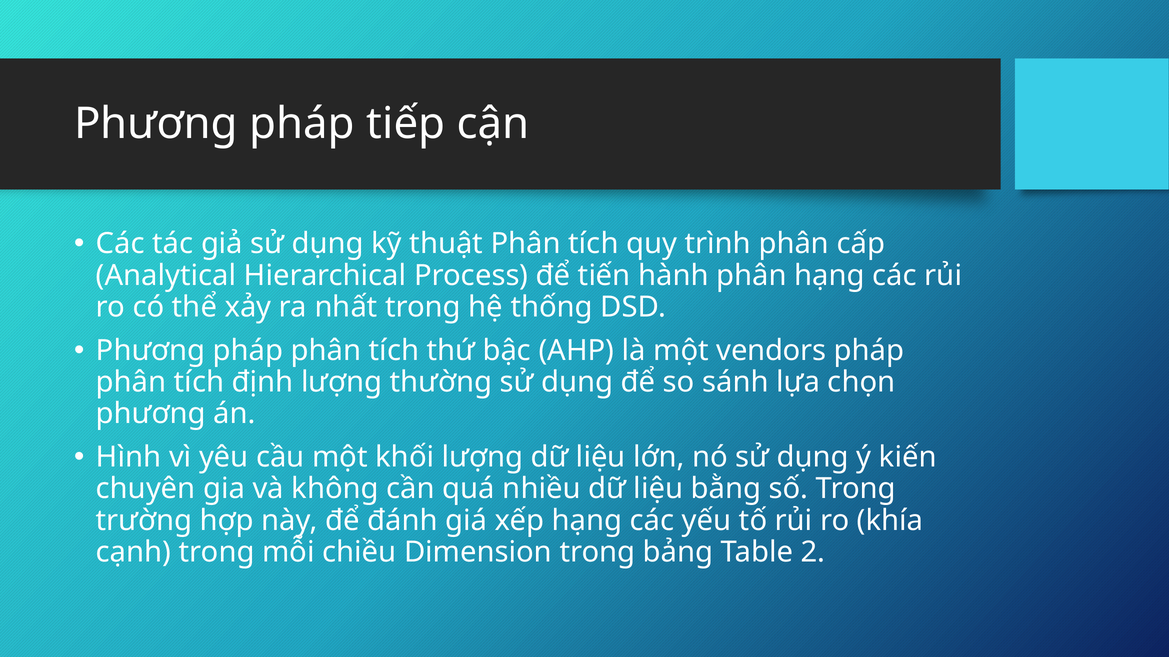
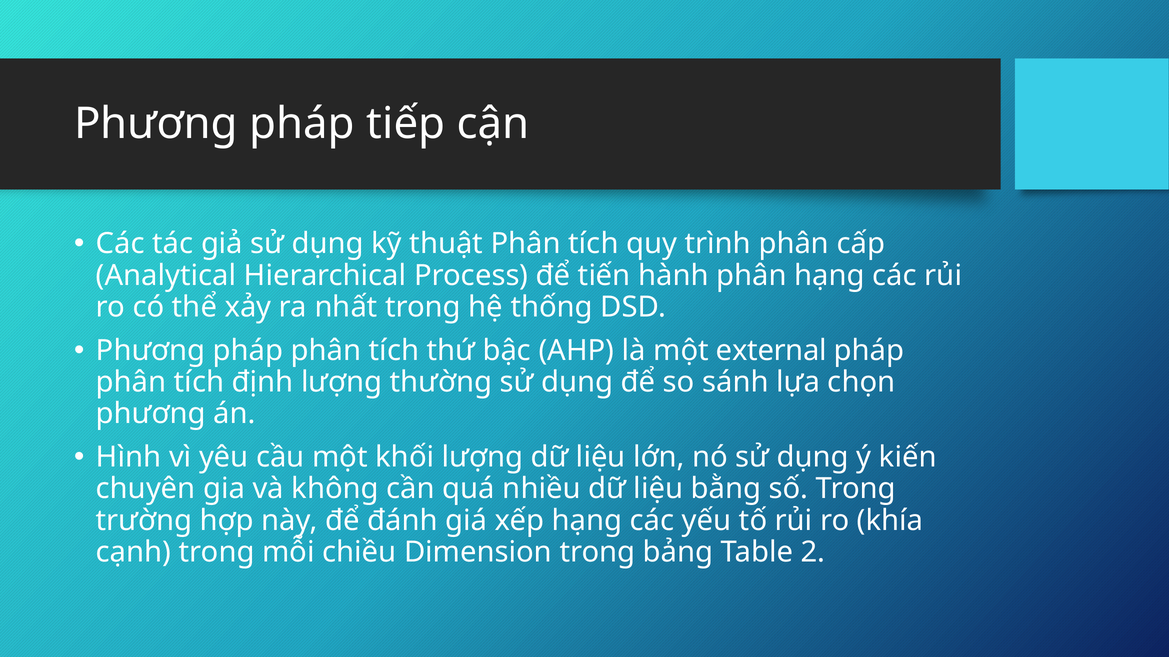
vendors: vendors -> external (771, 351)
